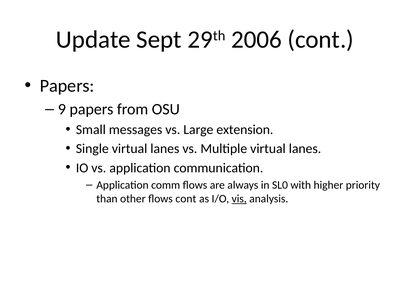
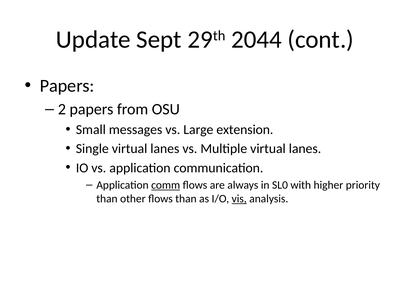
2006: 2006 -> 2044 (256, 40)
9: 9 -> 2 (62, 110)
comm underline: none -> present (166, 185)
flows cont: cont -> than (186, 199)
